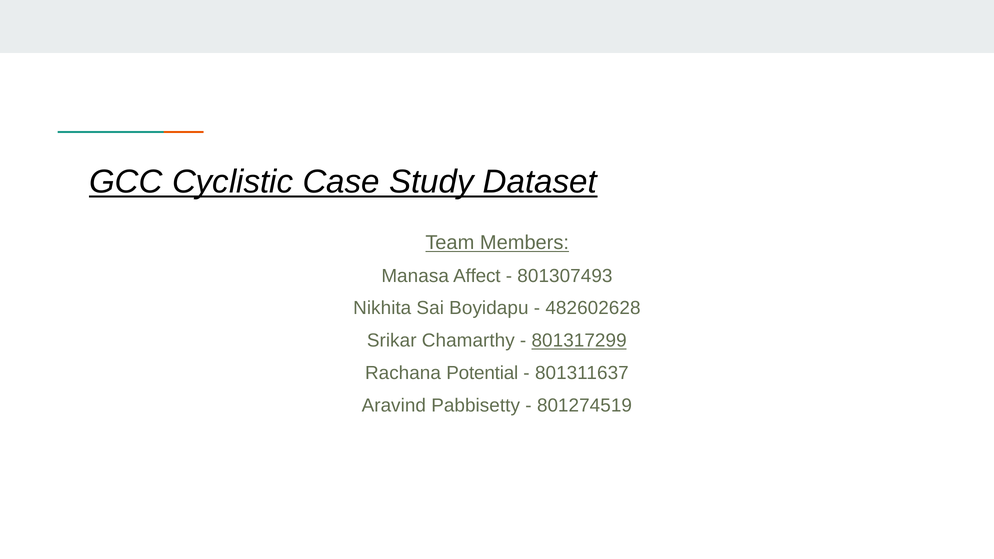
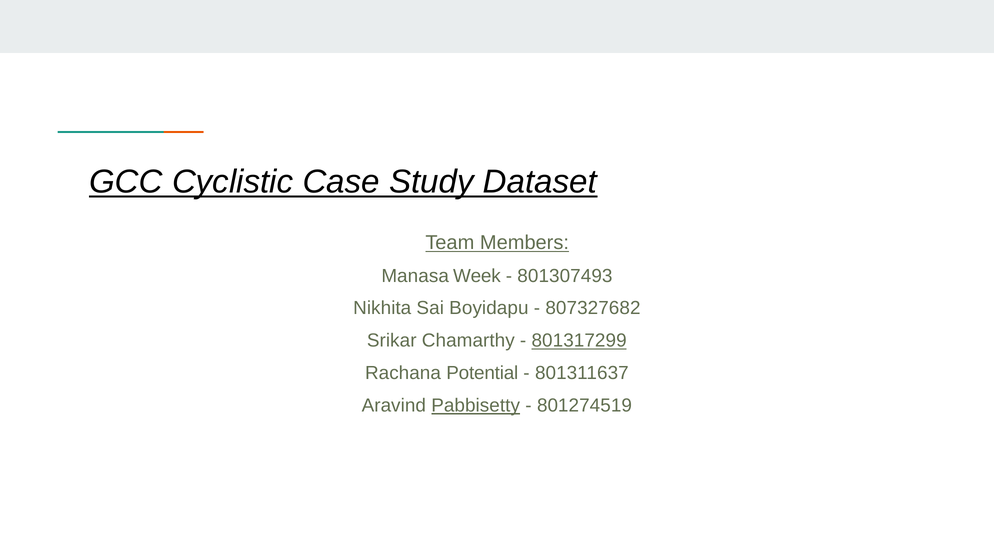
Affect: Affect -> Week (477, 276)
482602628: 482602628 -> 807327682 (593, 308)
Pabbisetty underline: none -> present (476, 406)
